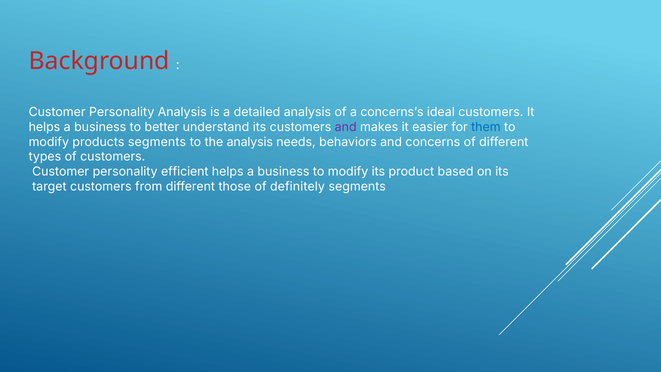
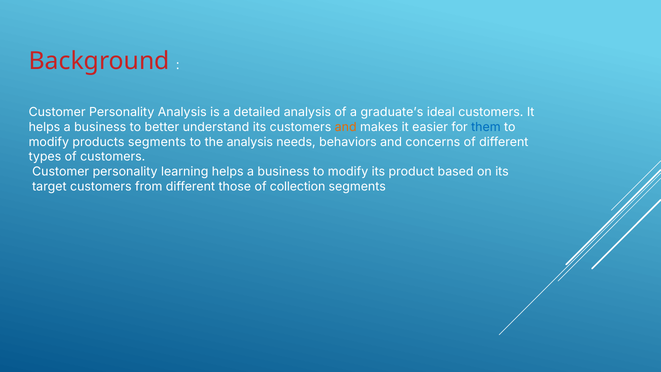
concerns’s: concerns’s -> graduate’s (392, 112)
and colour: purple -> orange (346, 127)
efficient: efficient -> learning (185, 172)
definitely: definitely -> collection (298, 186)
